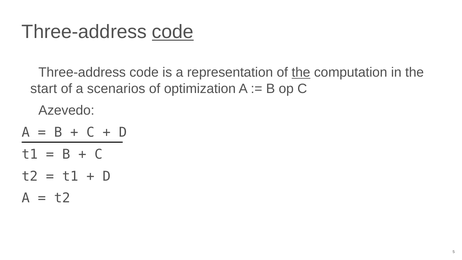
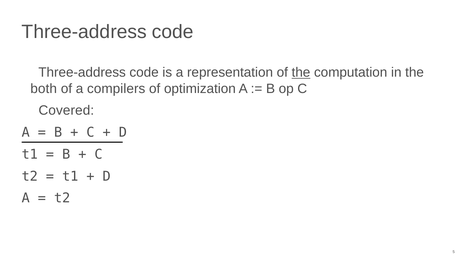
code underline: present -> none (173, 32)
start: start -> both (44, 89)
scenarios: scenarios -> compilers (116, 89)
Azevedo: Azevedo -> Covered (66, 110)
